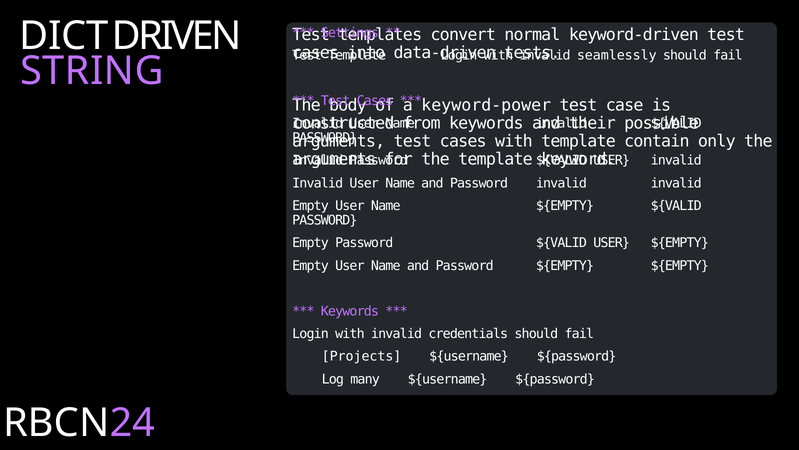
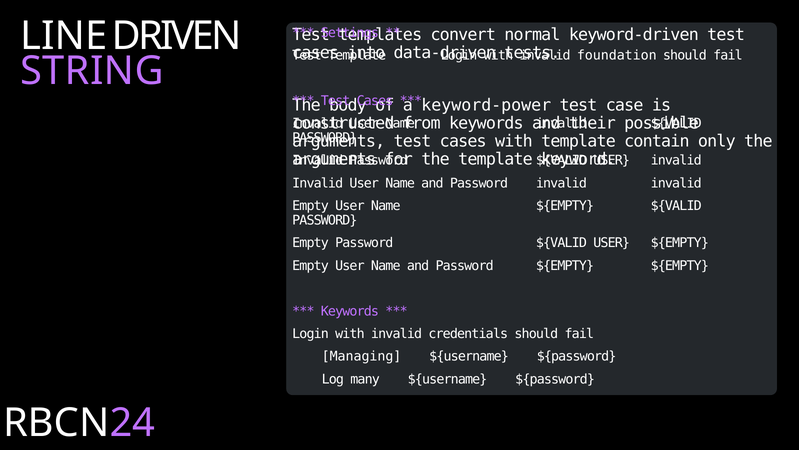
DICT: DICT -> LINE (64, 36)
seamlessly: seamlessly -> foundation (617, 55)
Projects: Projects -> Managing (362, 356)
